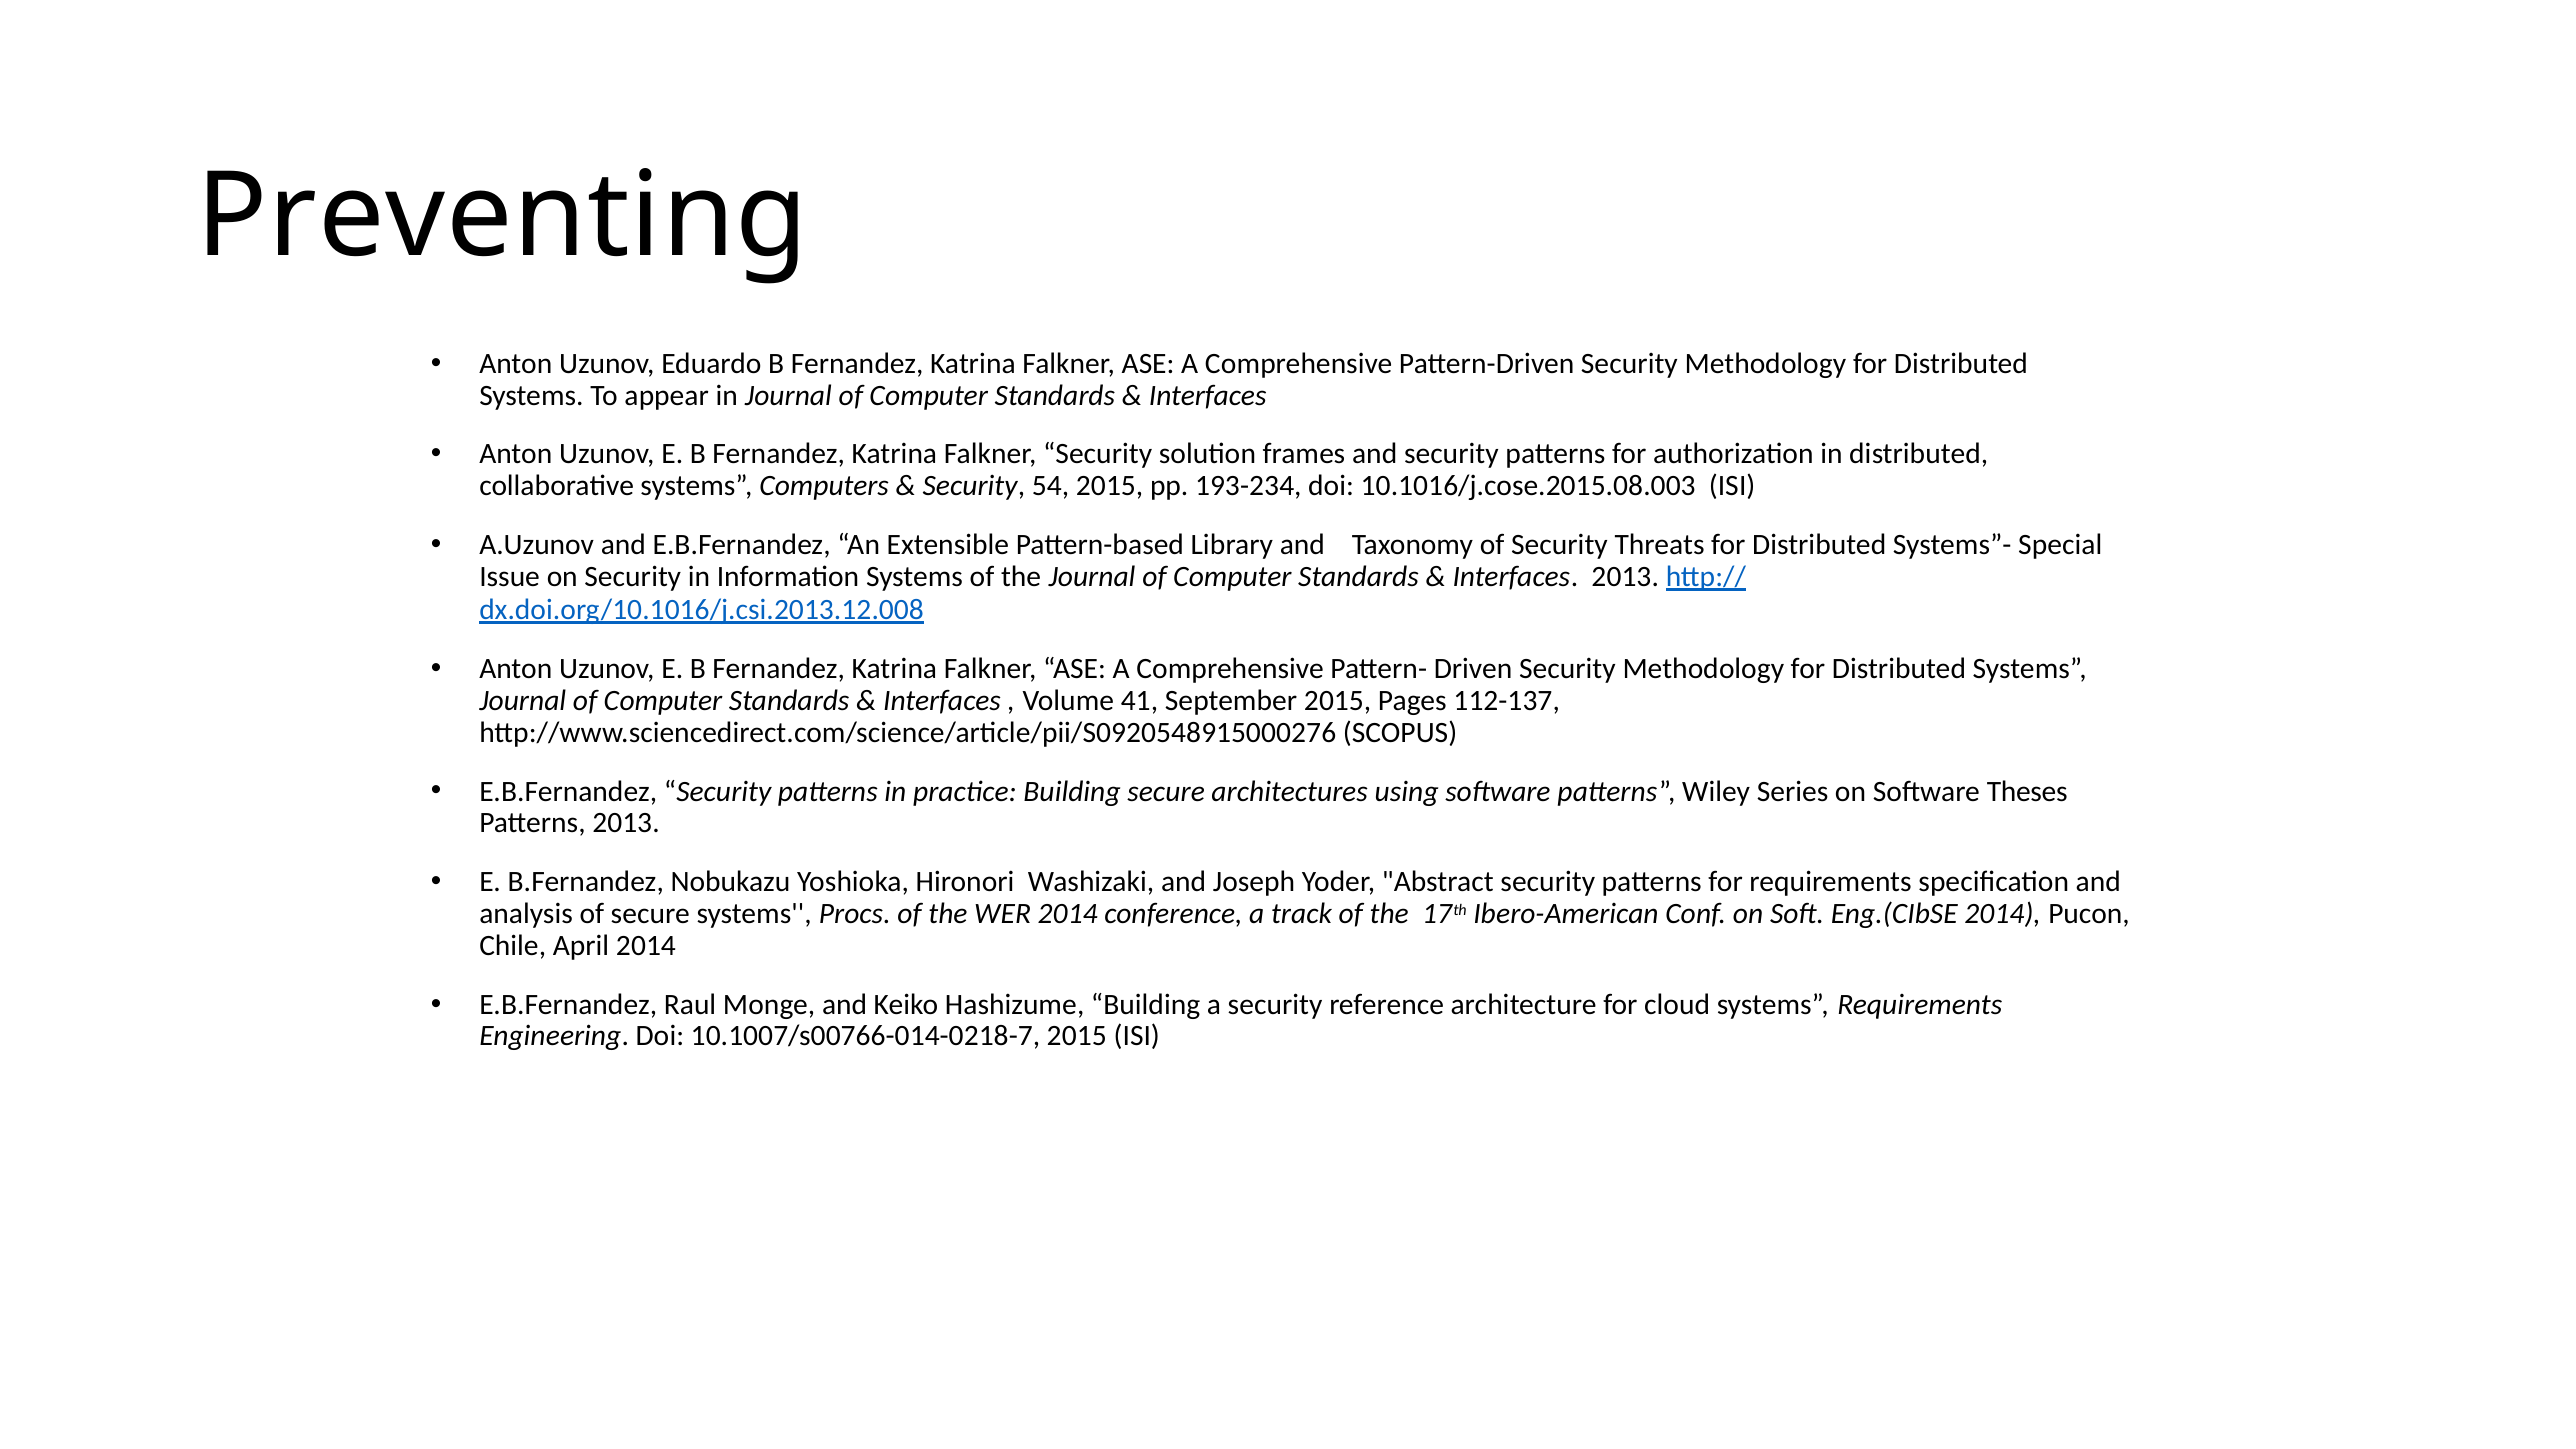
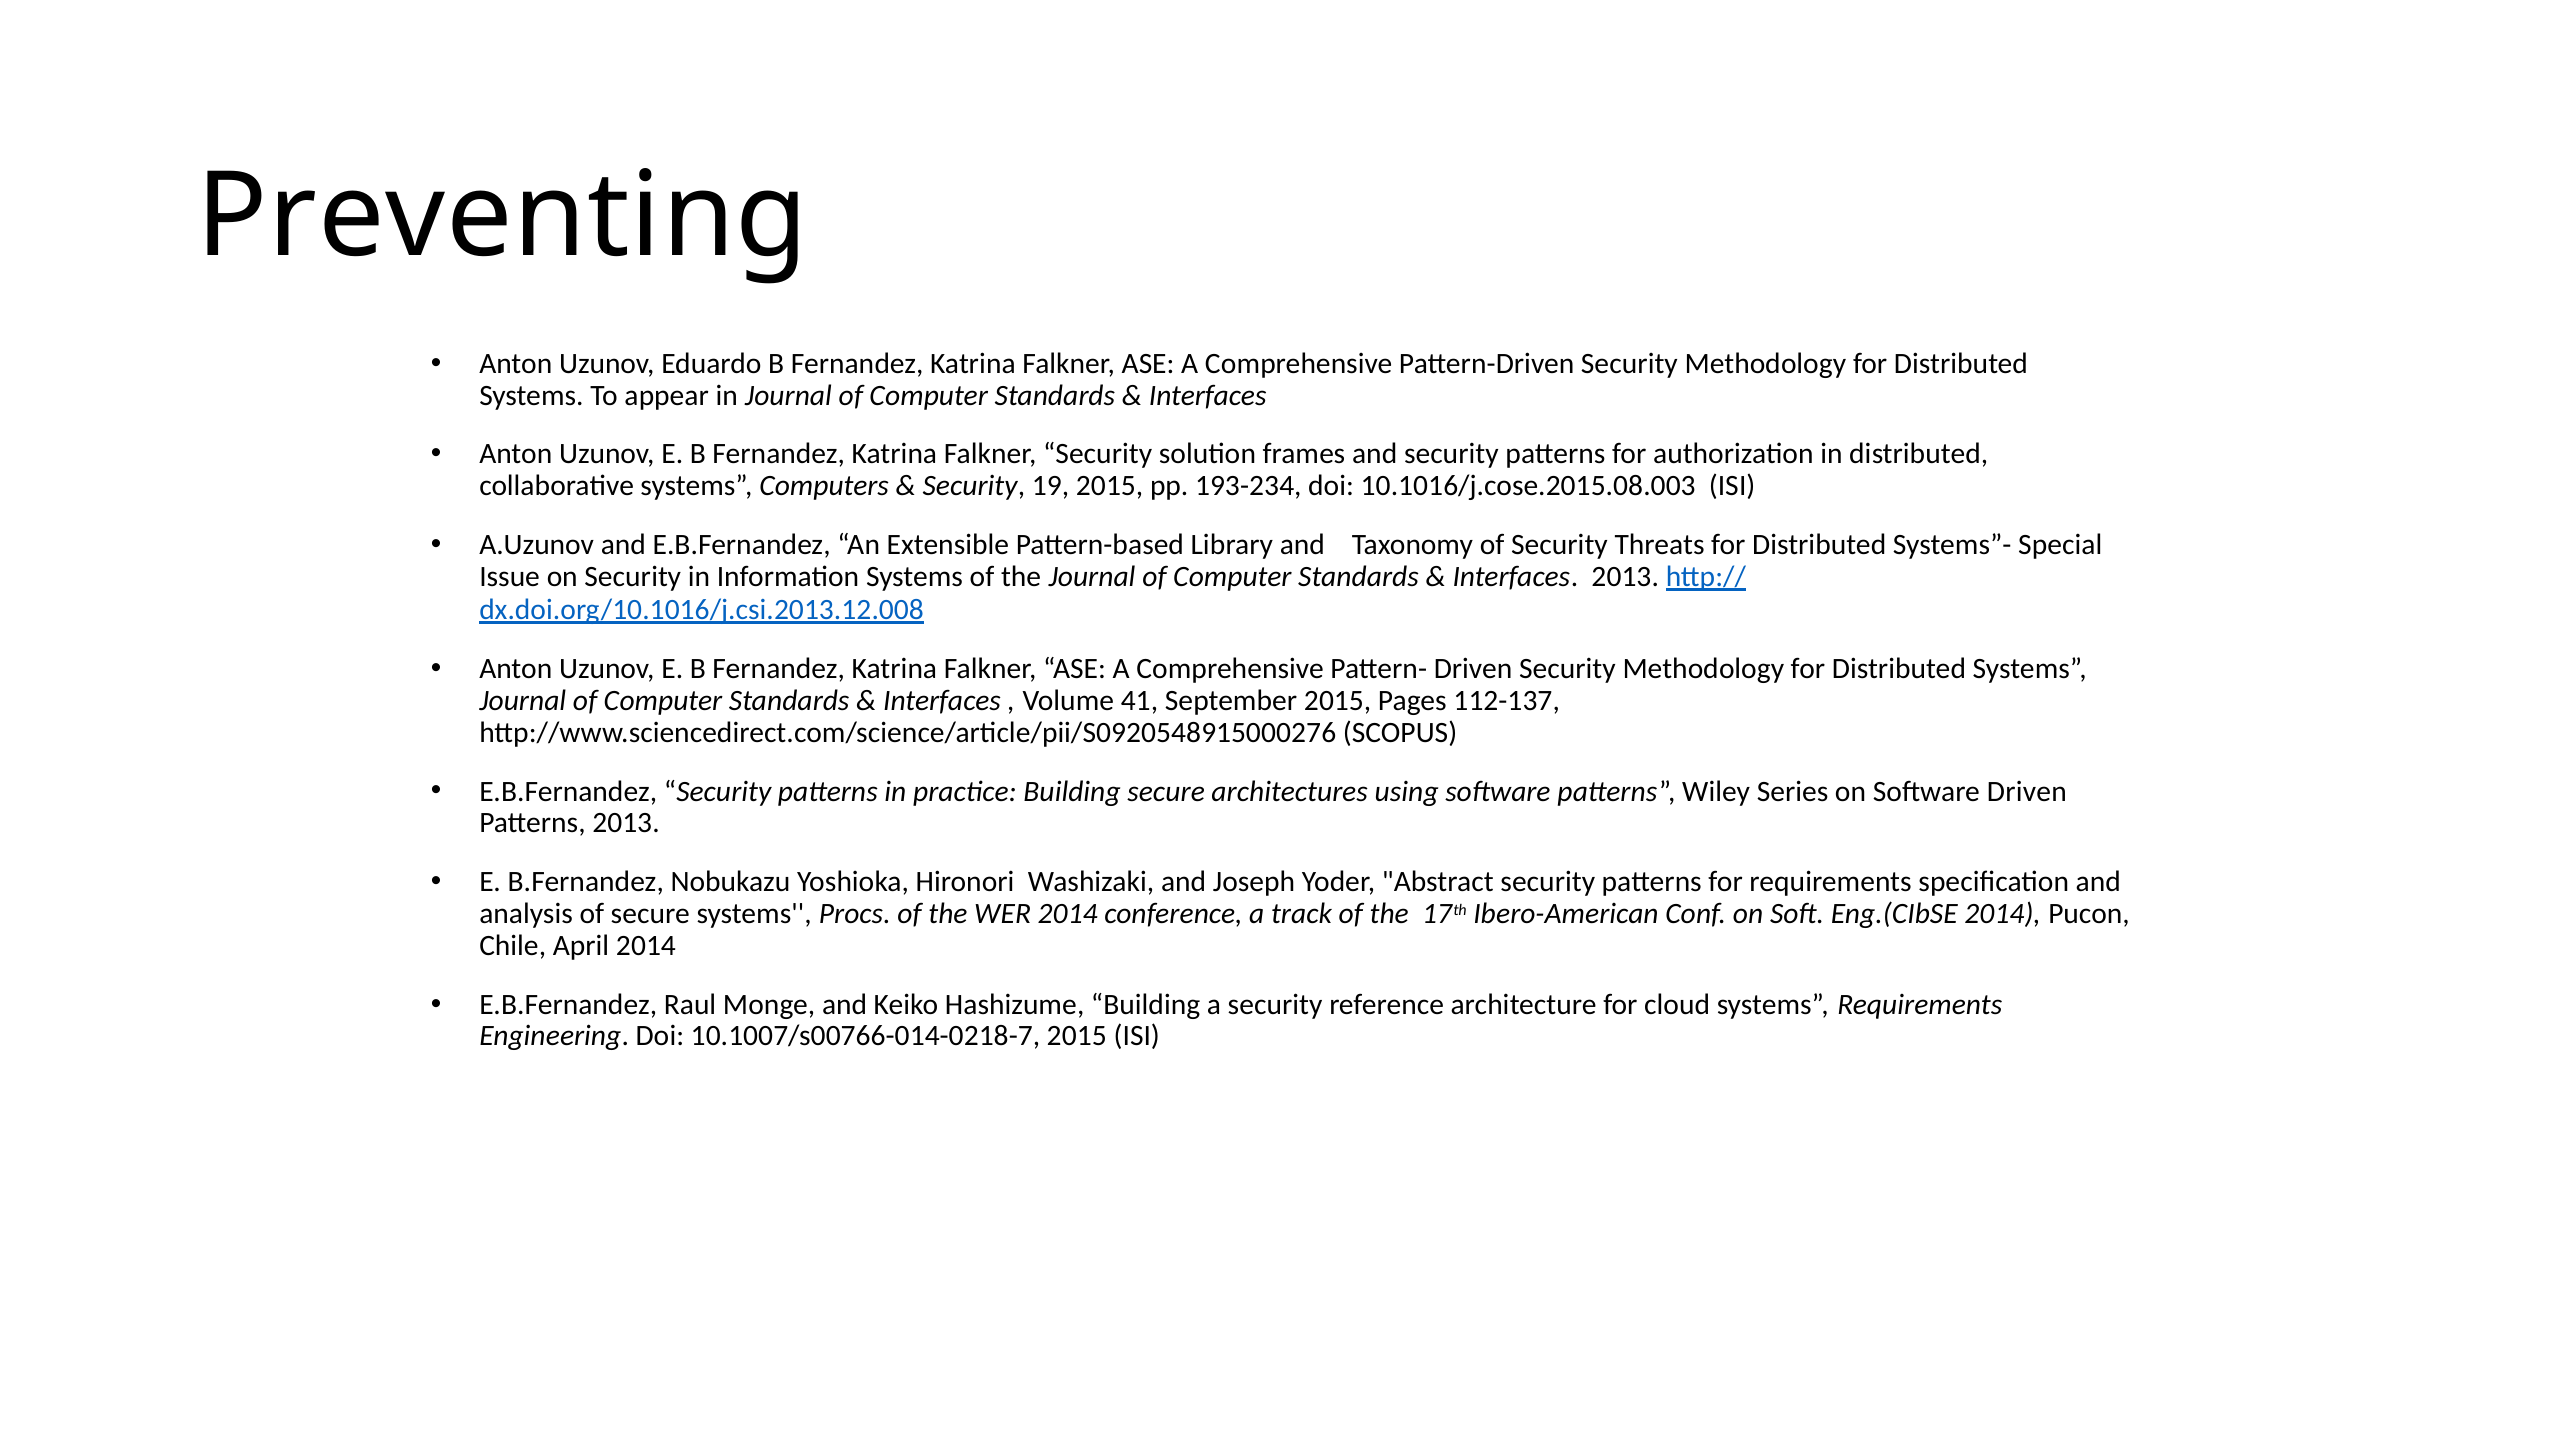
54: 54 -> 19 (1050, 486)
Software Theses: Theses -> Driven (2027, 791)
